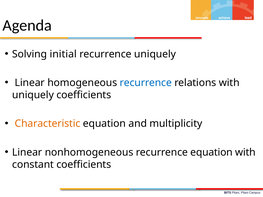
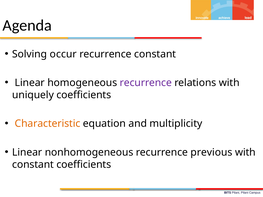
initial: initial -> occur (63, 54)
recurrence uniquely: uniquely -> constant (155, 54)
recurrence colour: blue -> purple (146, 83)
recurrence equation: equation -> previous (211, 152)
